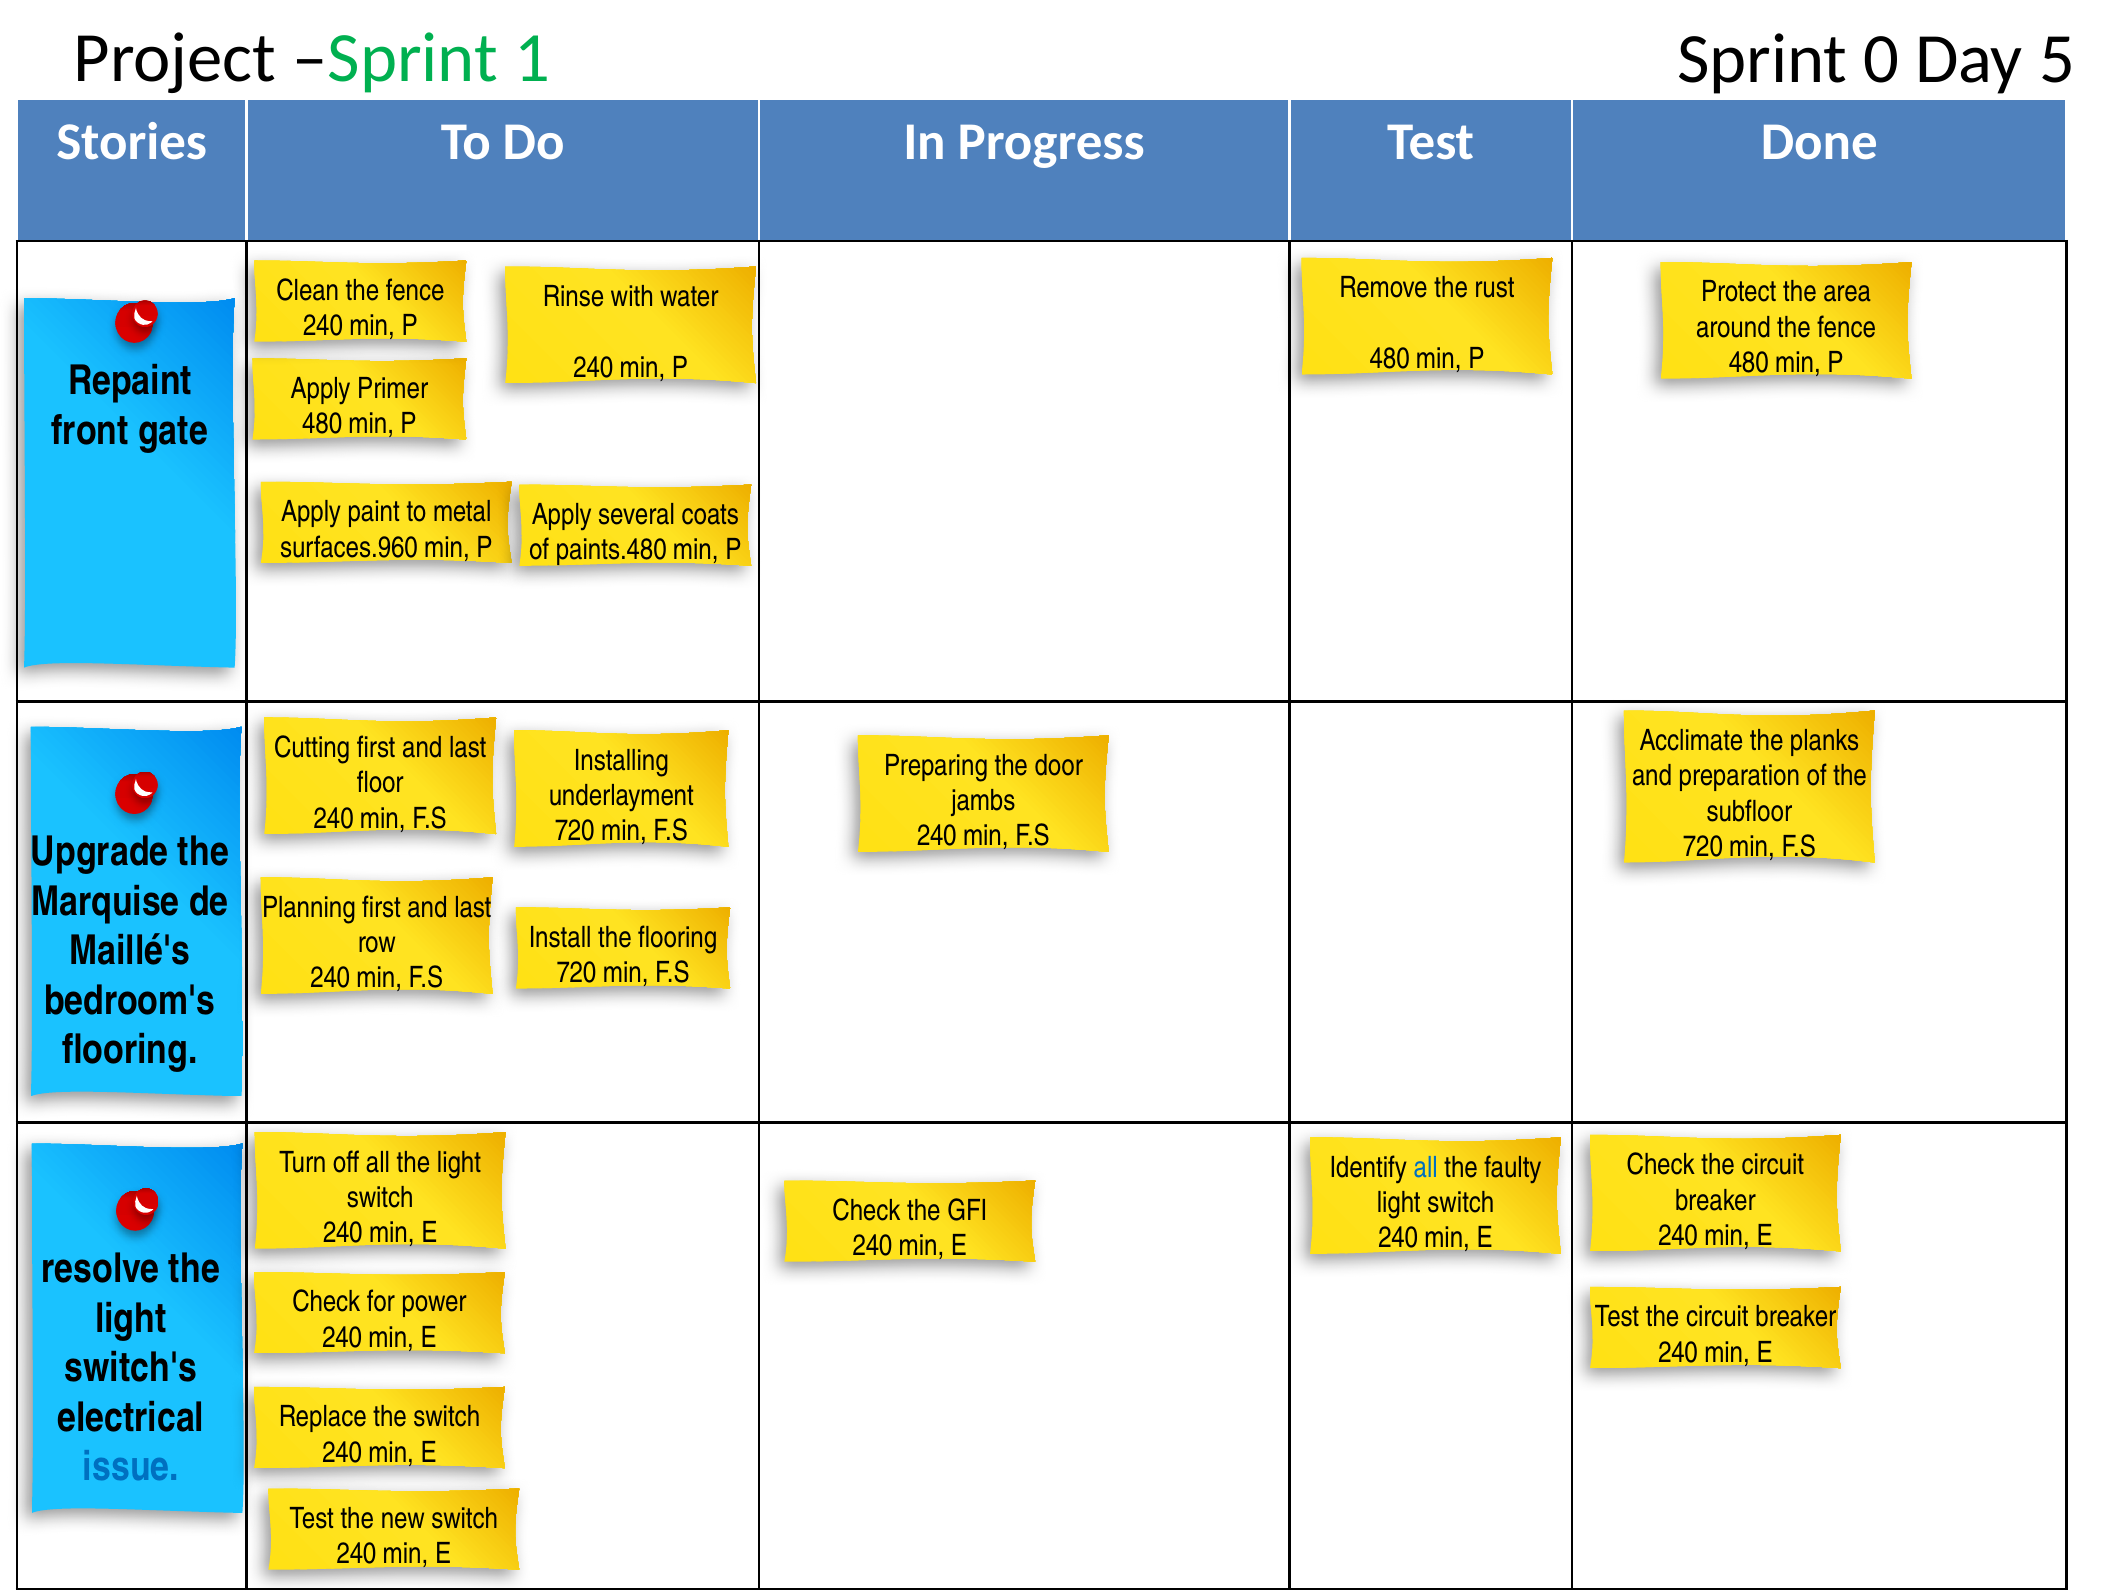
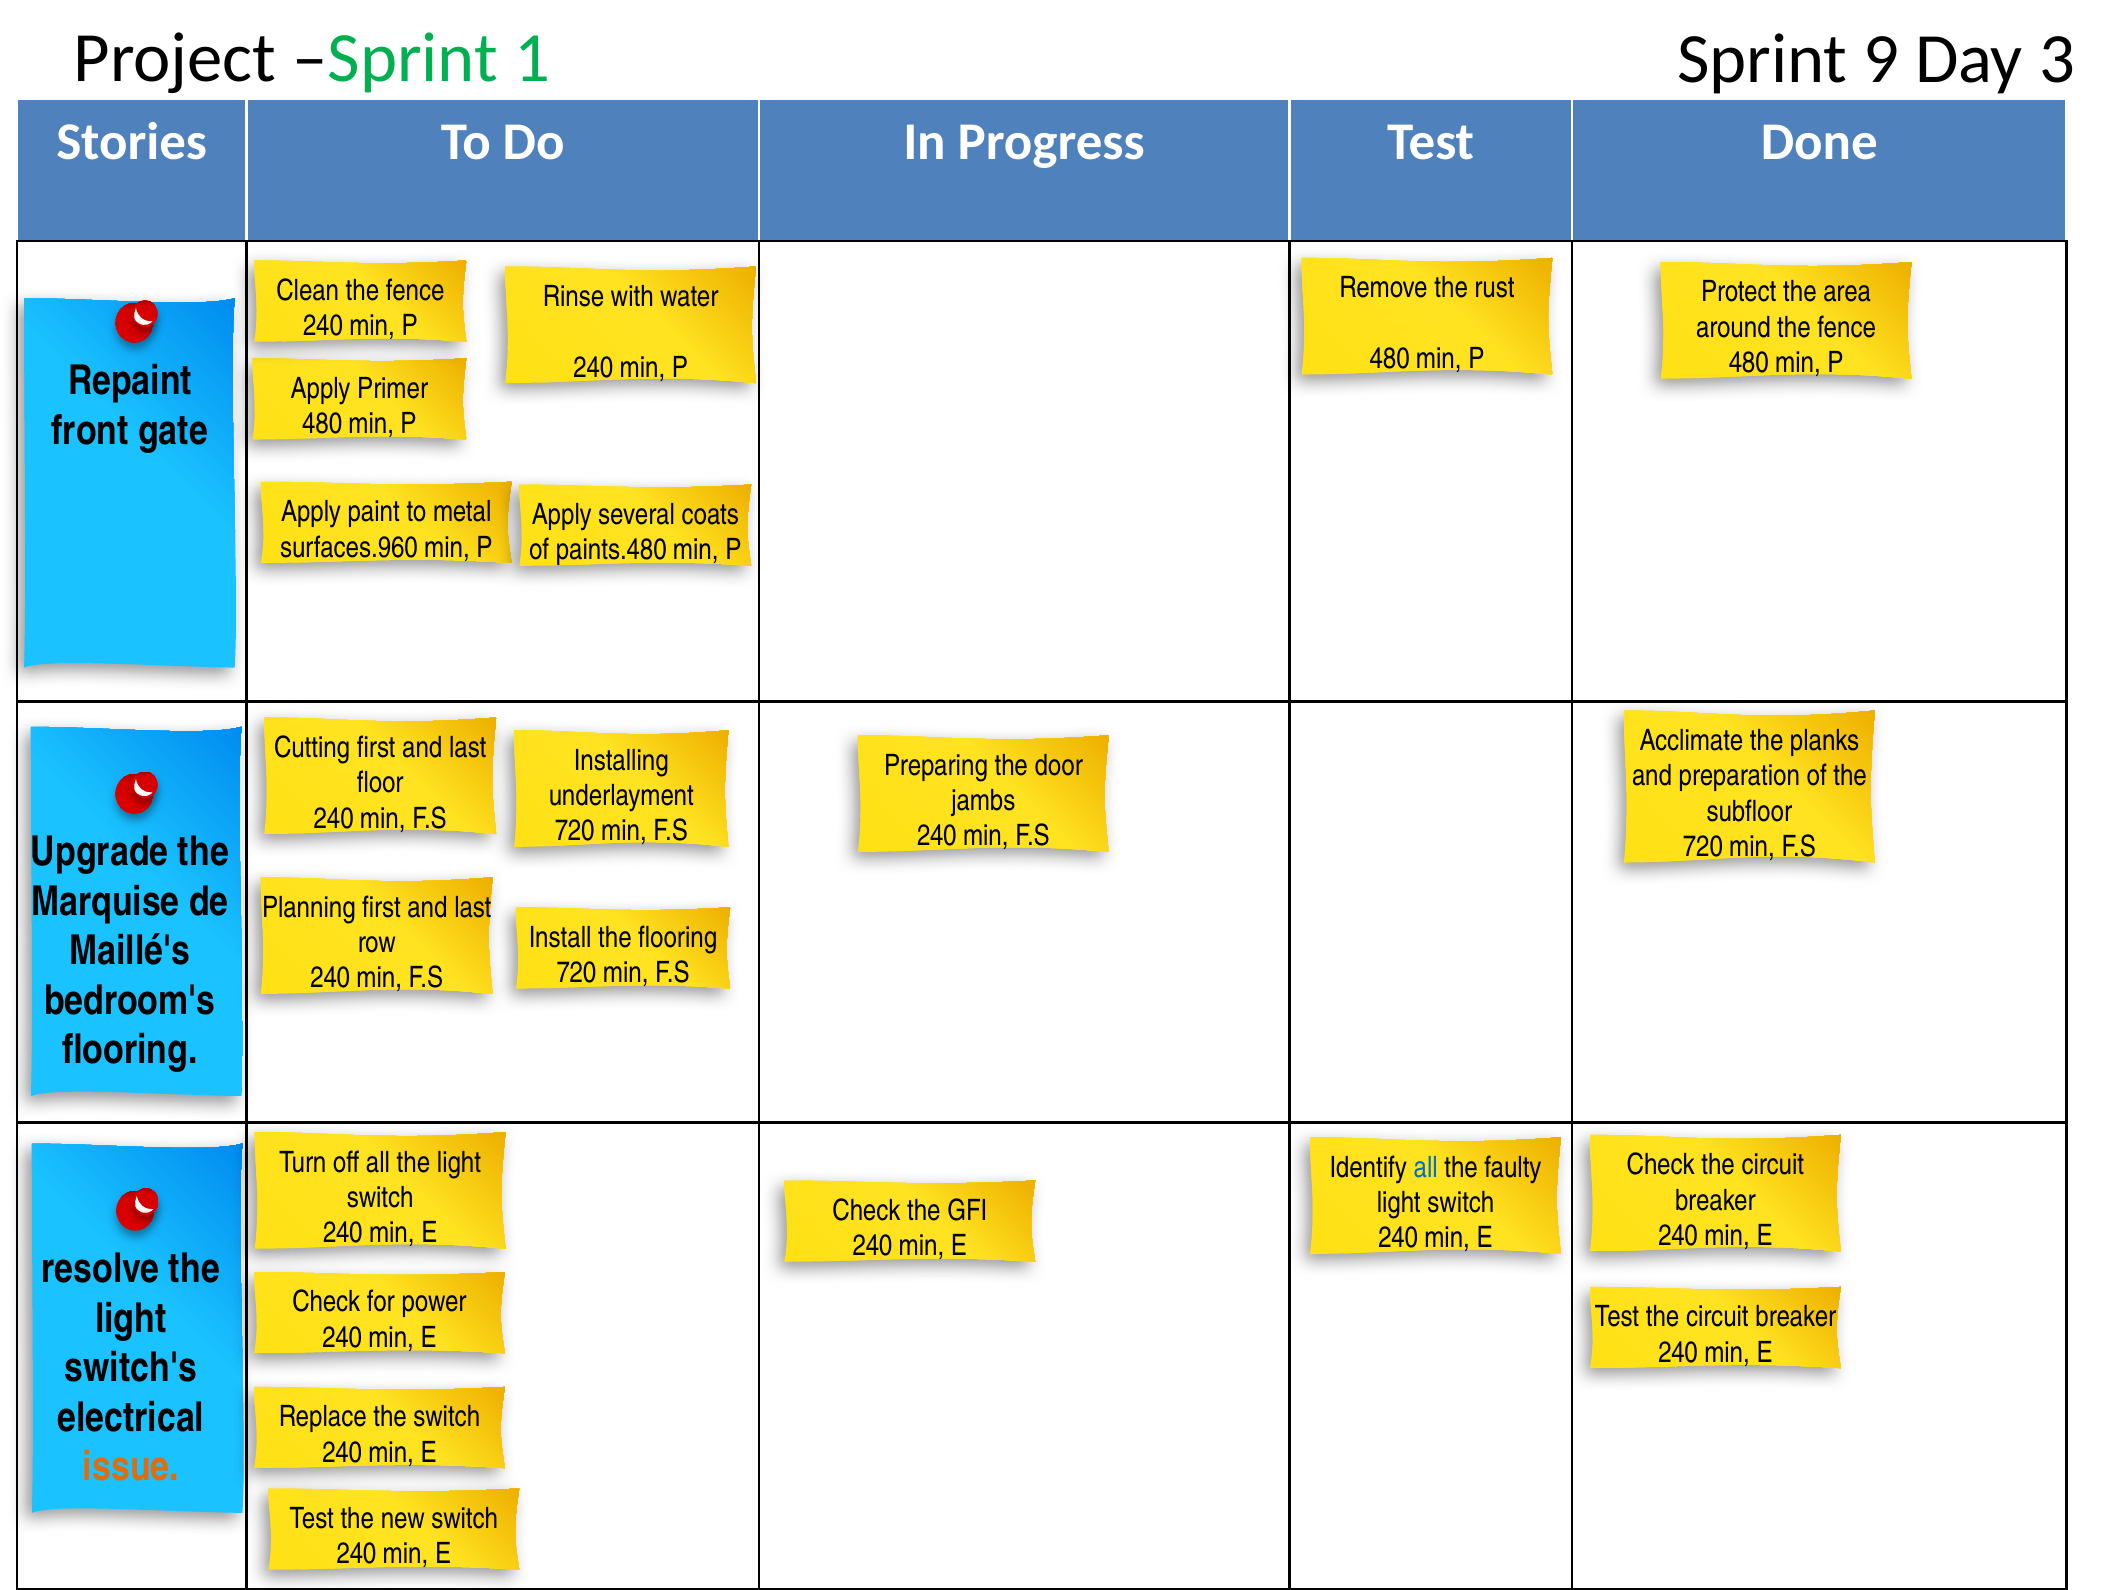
0: 0 -> 9 (1881, 59)
5: 5 -> 3 (2057, 59)
issue colour: blue -> orange (131, 1467)
